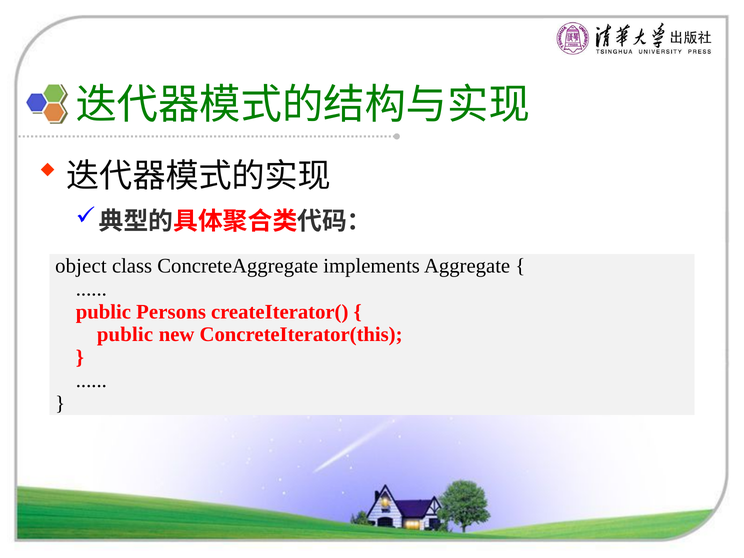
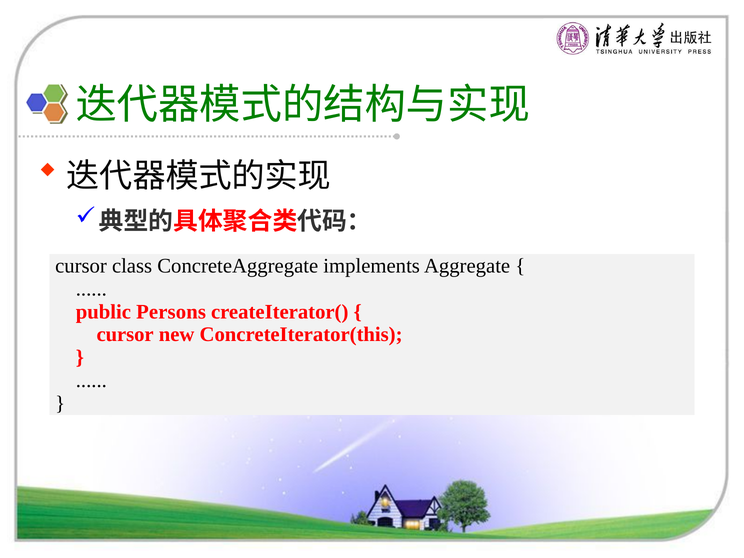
object: object -> cursor (81, 266)
public: public -> cursor (125, 335)
